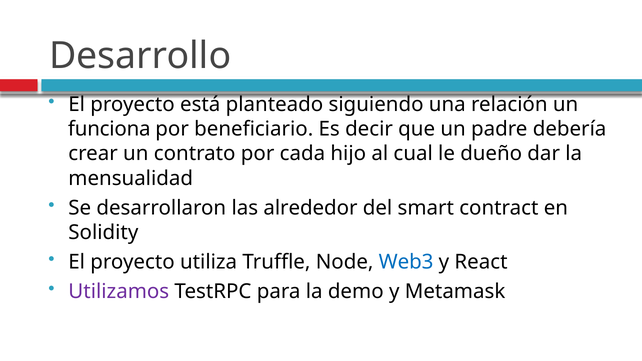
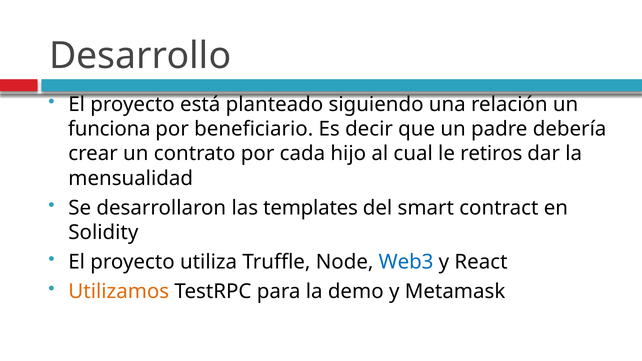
dueño: dueño -> retiros (491, 154)
alrededor: alrededor -> templates (311, 208)
Utilizamos colour: purple -> orange (119, 291)
